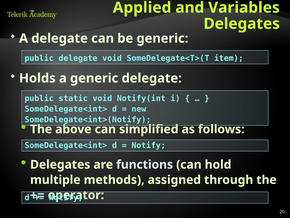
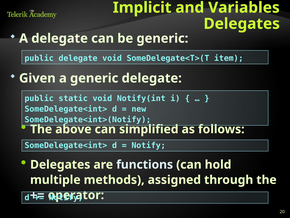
Applied: Applied -> Implicit (142, 8)
Holds: Holds -> Given (37, 78)
